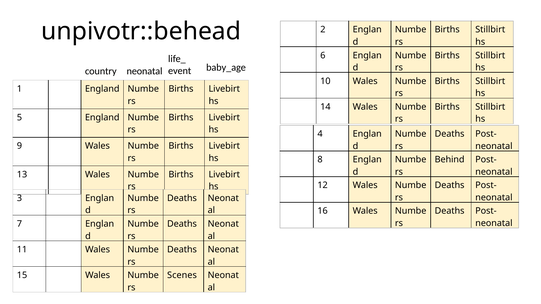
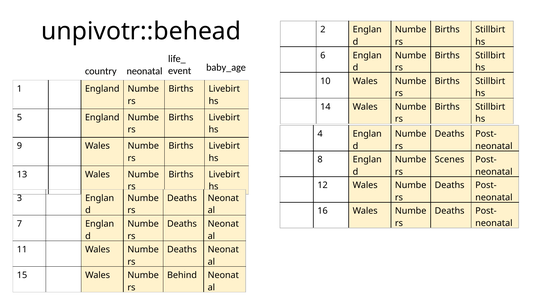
Behind: Behind -> Scenes (450, 160)
Scenes: Scenes -> Behind (182, 275)
